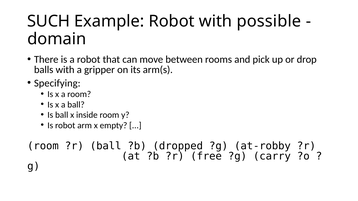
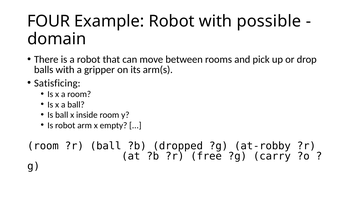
SUCH: SUCH -> FOUR (49, 21)
Specifying: Specifying -> Satisficing (57, 83)
